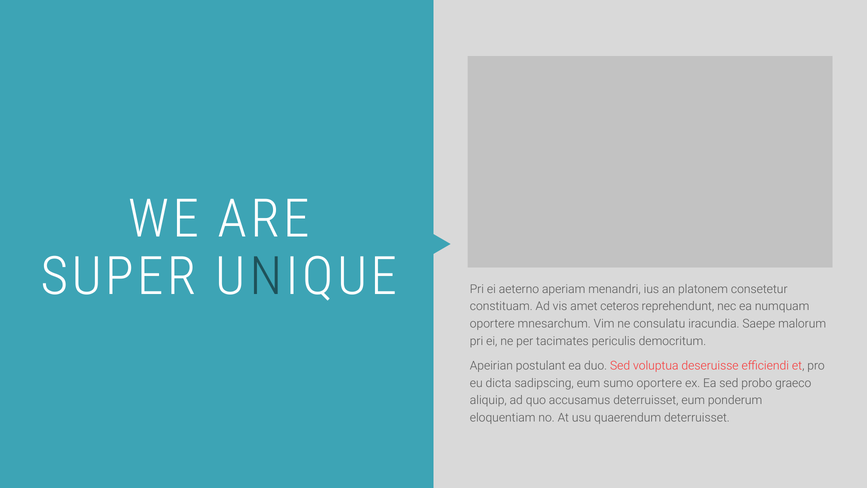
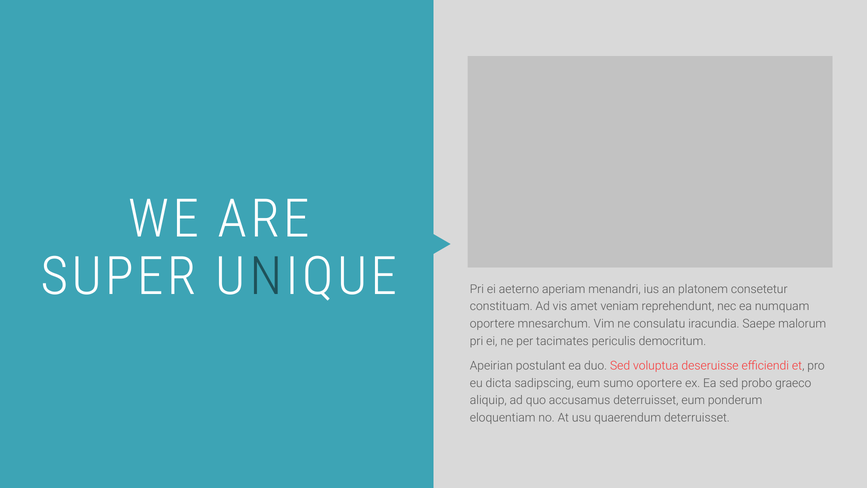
ceteros: ceteros -> veniam (620, 306)
